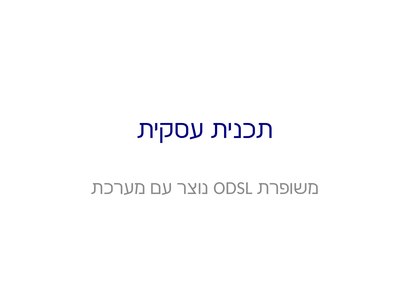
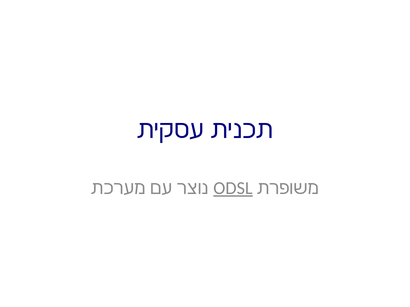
ODSL underline: none -> present (233, 189)
